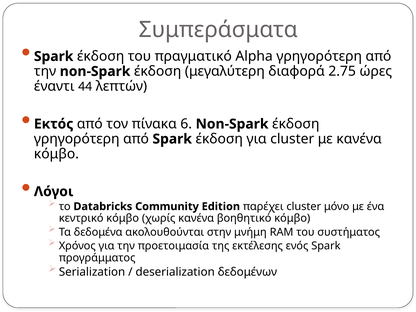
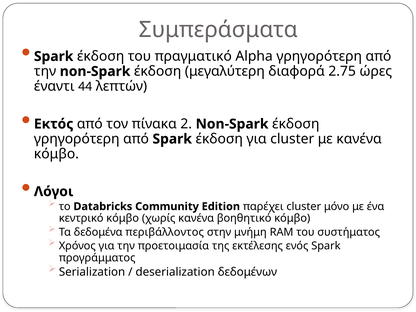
6: 6 -> 2 (186, 124)
ακολουθούνται: ακολουθούνται -> περιβάλλοντος (165, 232)
